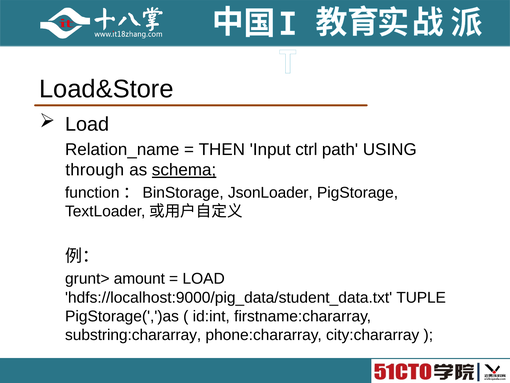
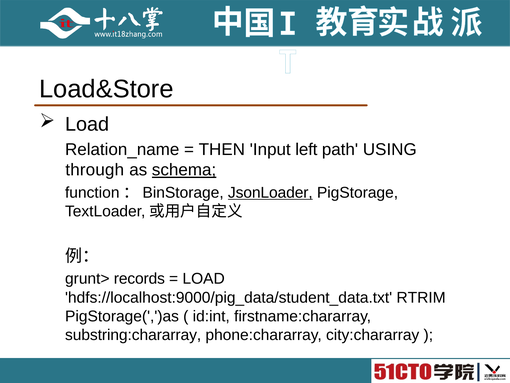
ctrl: ctrl -> left (306, 149)
JsonLoader underline: none -> present (270, 192)
amount: amount -> records (139, 278)
TUPLE: TUPLE -> RTRIM (421, 297)
